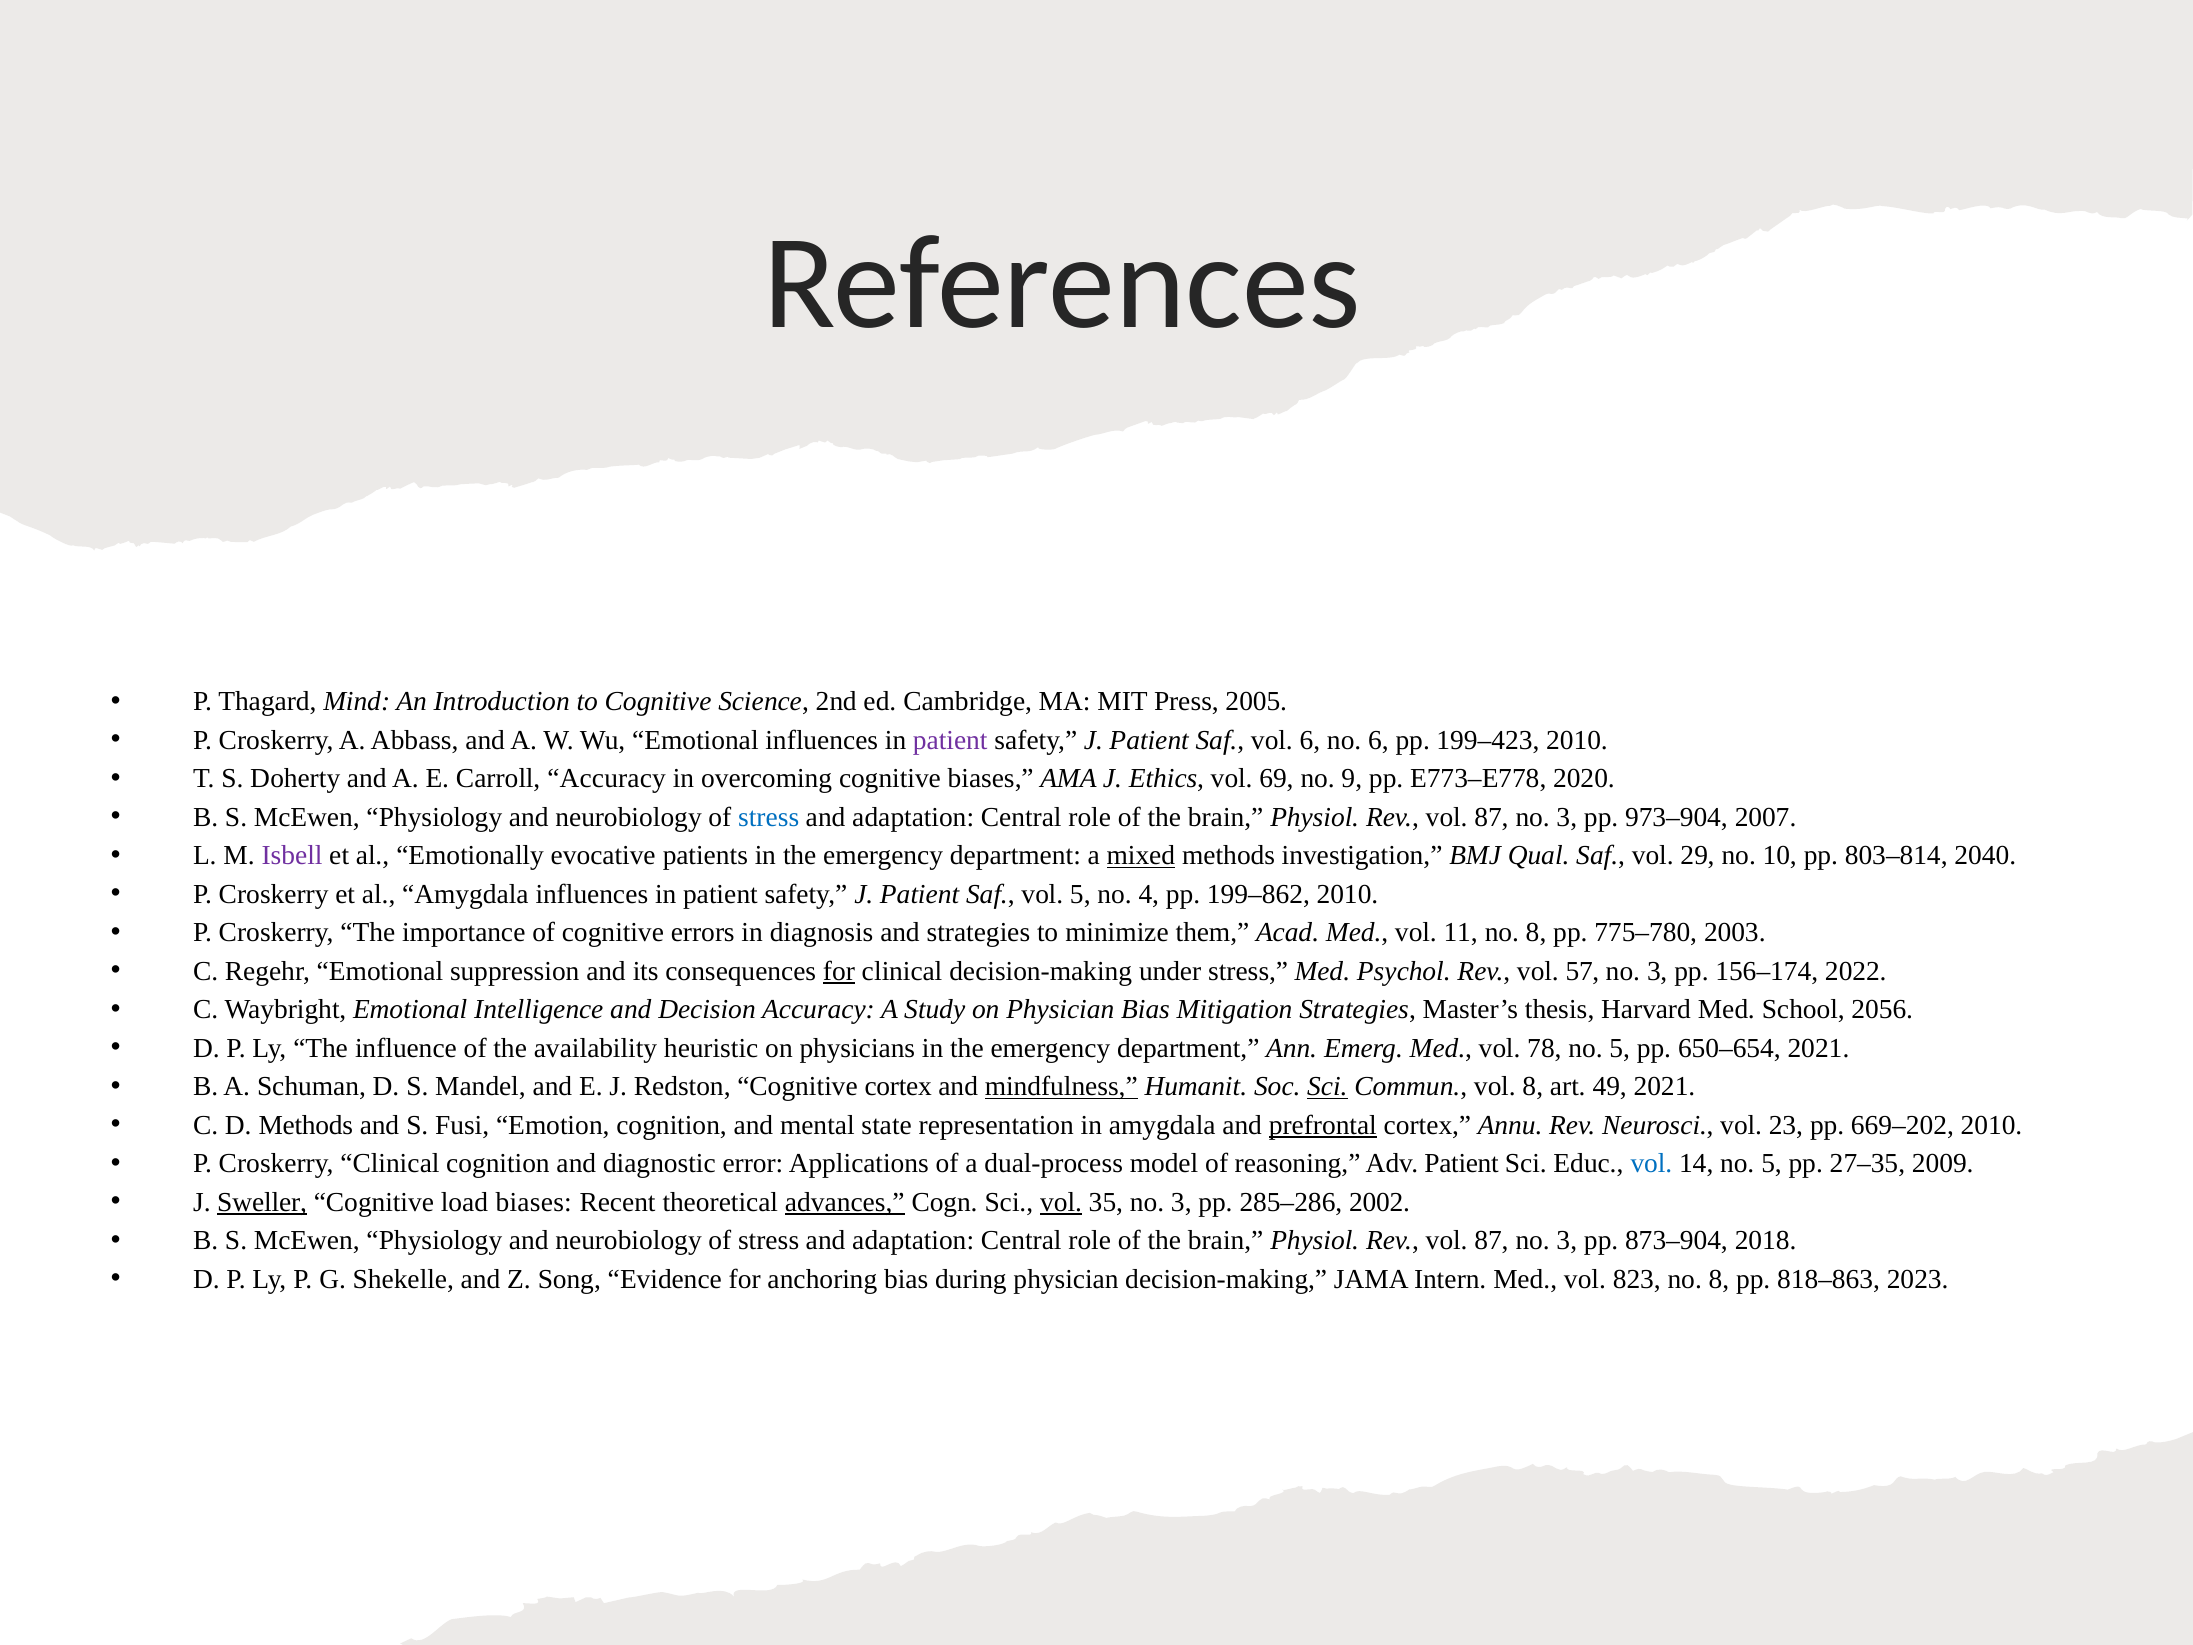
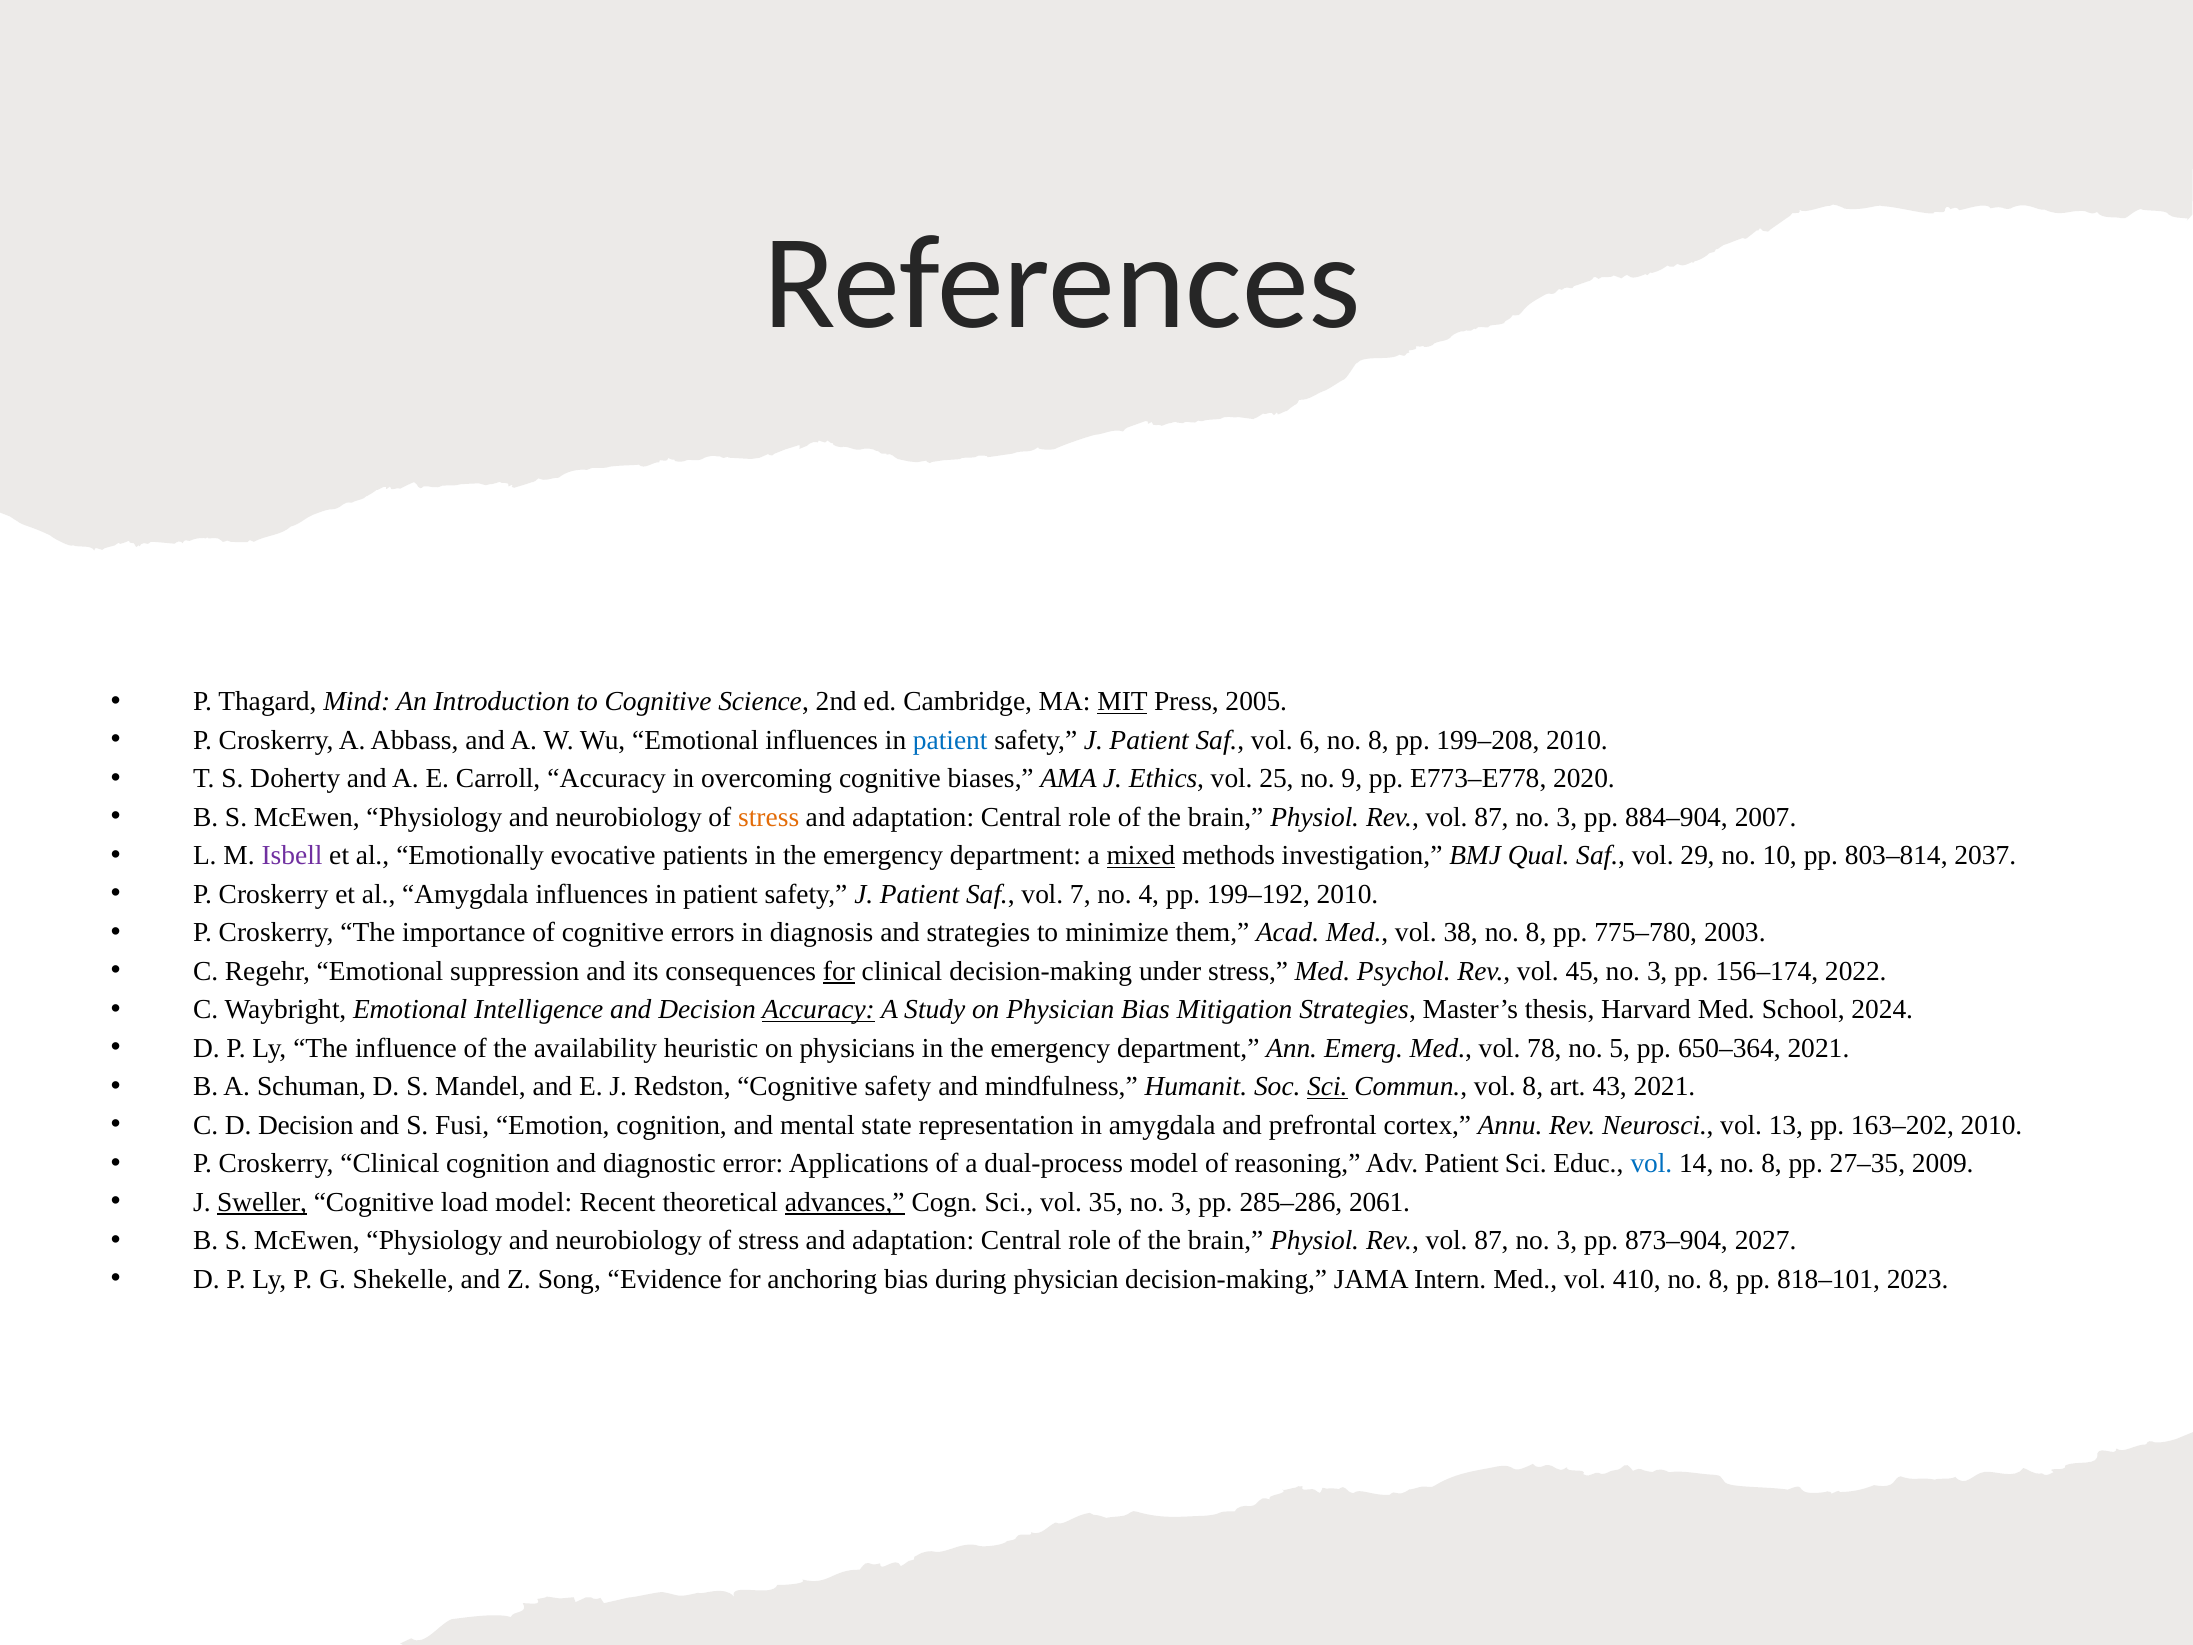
MIT underline: none -> present (1123, 701)
patient colour: purple -> blue (950, 740)
6 no 6: 6 -> 8 (1378, 740)
199–423: 199–423 -> 199–208 (1488, 740)
69: 69 -> 25 (1276, 778)
stress colour: blue -> orange (769, 817)
973–904: 973–904 -> 884–904 (1676, 817)
2040: 2040 -> 2037 (1985, 855)
vol 5: 5 -> 7 (1080, 894)
199–862: 199–862 -> 199–192 (1258, 894)
11: 11 -> 38 (1461, 932)
57: 57 -> 45 (1582, 971)
Accuracy underline: none -> present (818, 1009)
2056: 2056 -> 2024 (1882, 1009)
650–654: 650–654 -> 650–364 (1729, 1048)
Cognitive cortex: cortex -> safety (898, 1086)
mindfulness underline: present -> none (1061, 1086)
49: 49 -> 43 (1610, 1086)
D Methods: Methods -> Decision (306, 1125)
prefrontal underline: present -> none (1323, 1125)
23: 23 -> 13 (1786, 1125)
669–202: 669–202 -> 163–202 (1902, 1125)
14 no 5: 5 -> 8 (1772, 1164)
load biases: biases -> model (534, 1202)
vol underline: present -> none (1061, 1202)
2002: 2002 -> 2061 (1380, 1202)
2018: 2018 -> 2027 (1766, 1241)
823: 823 -> 410 (1637, 1279)
818–863: 818–863 -> 818–101 (1829, 1279)
